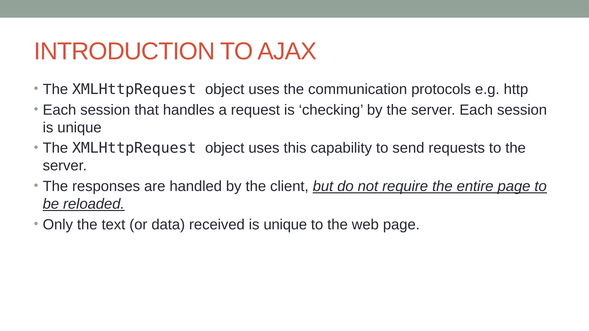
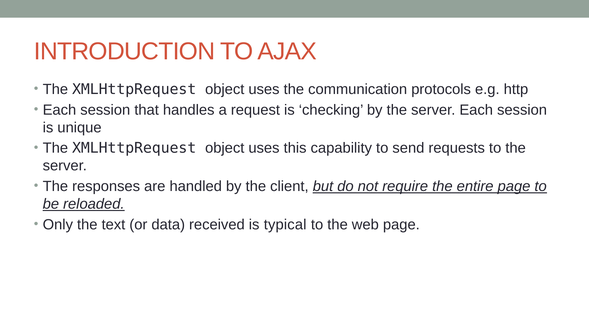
received is unique: unique -> typical (285, 225)
